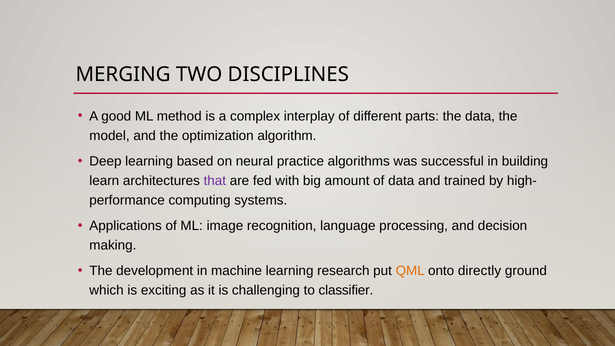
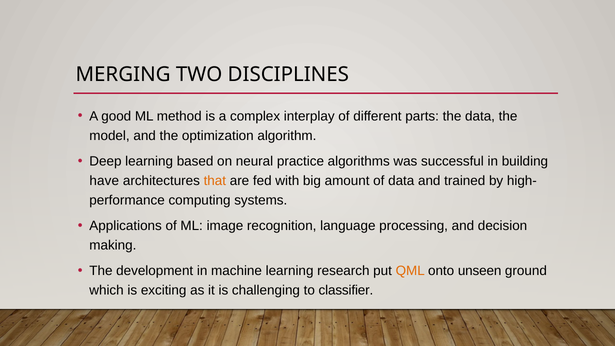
learn: learn -> have (104, 181)
that colour: purple -> orange (215, 181)
directly: directly -> unseen (480, 271)
